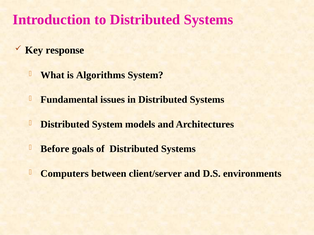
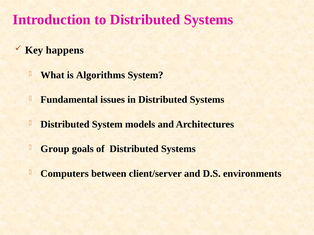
response: response -> happens (65, 50)
Before: Before -> Group (55, 149)
